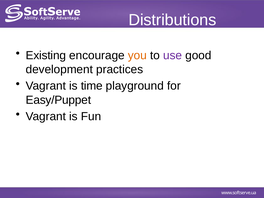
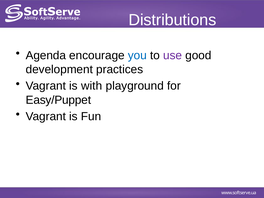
Existing: Existing -> Agenda (46, 55)
you colour: orange -> blue (137, 55)
time: time -> with (92, 86)
